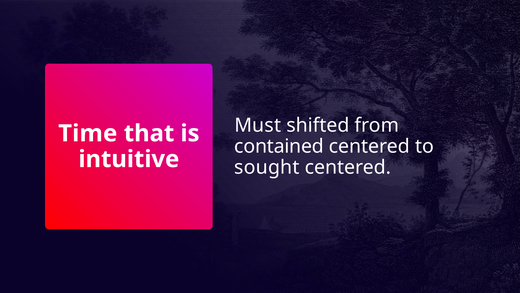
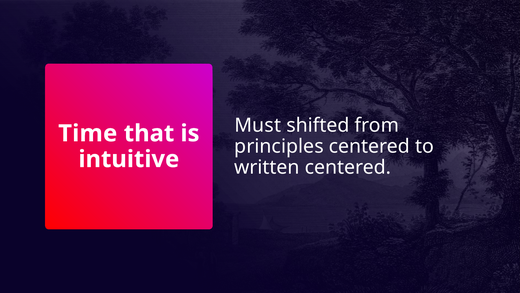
contained: contained -> principles (279, 146)
sought: sought -> written (267, 167)
